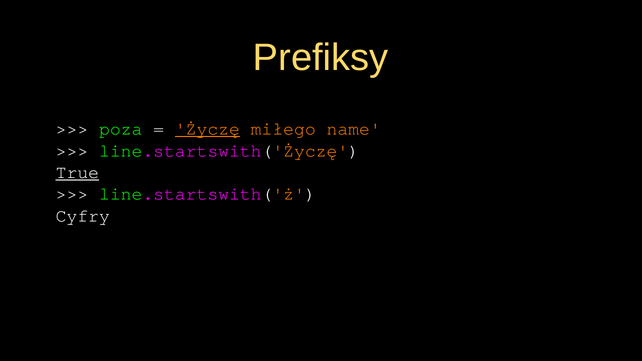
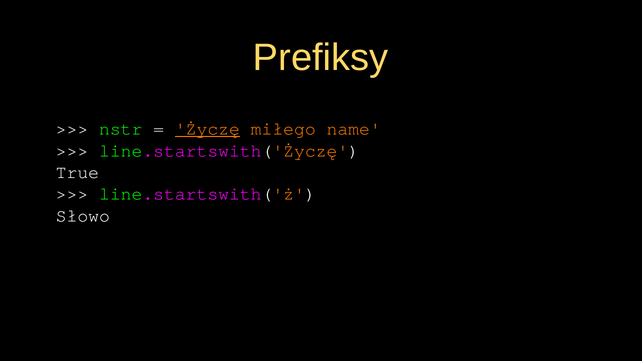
poza: poza -> nstr (121, 129)
True underline: present -> none (77, 172)
Cyfry: Cyfry -> Słowo (83, 216)
